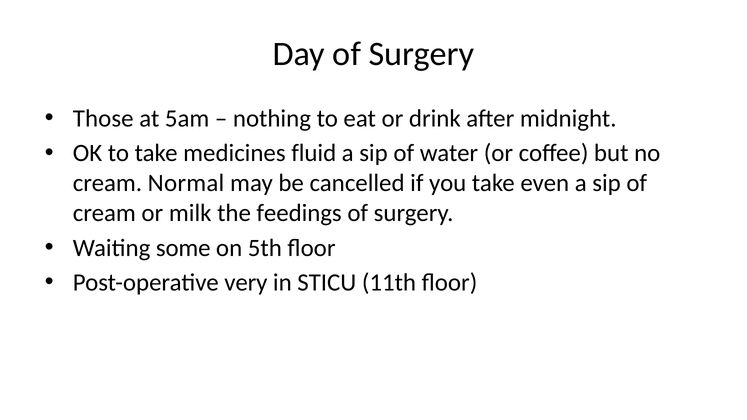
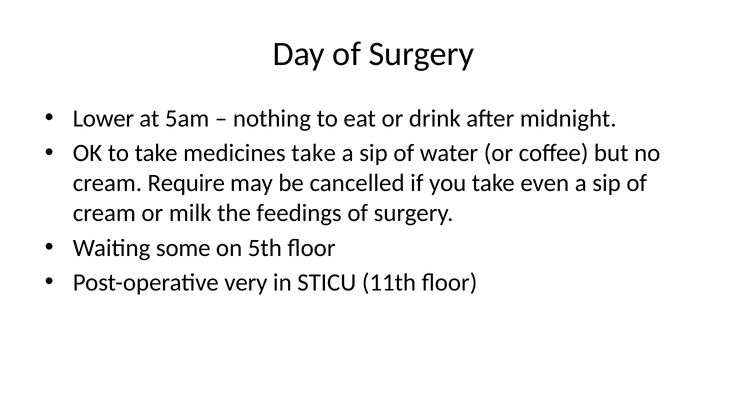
Those: Those -> Lower (103, 118)
medicines fluid: fluid -> take (314, 153)
Normal: Normal -> Require (186, 183)
